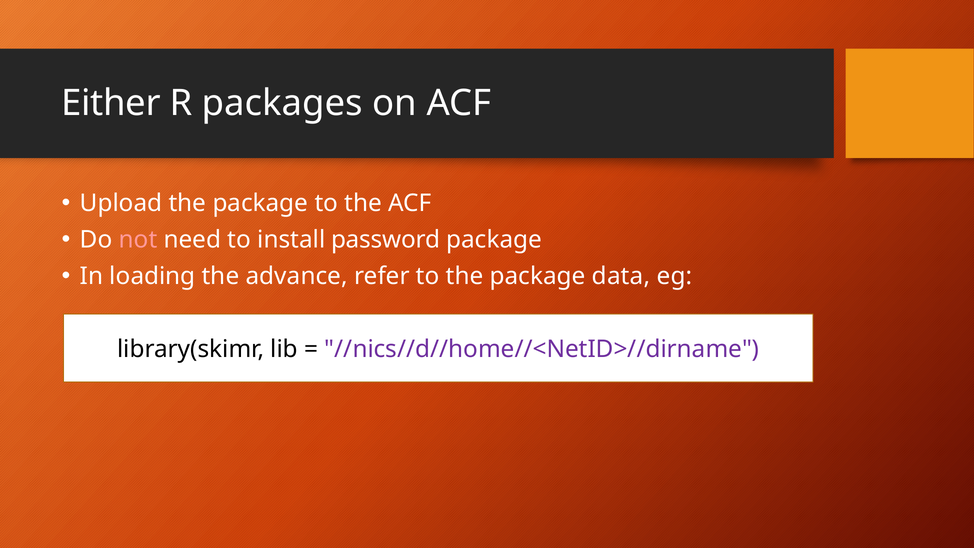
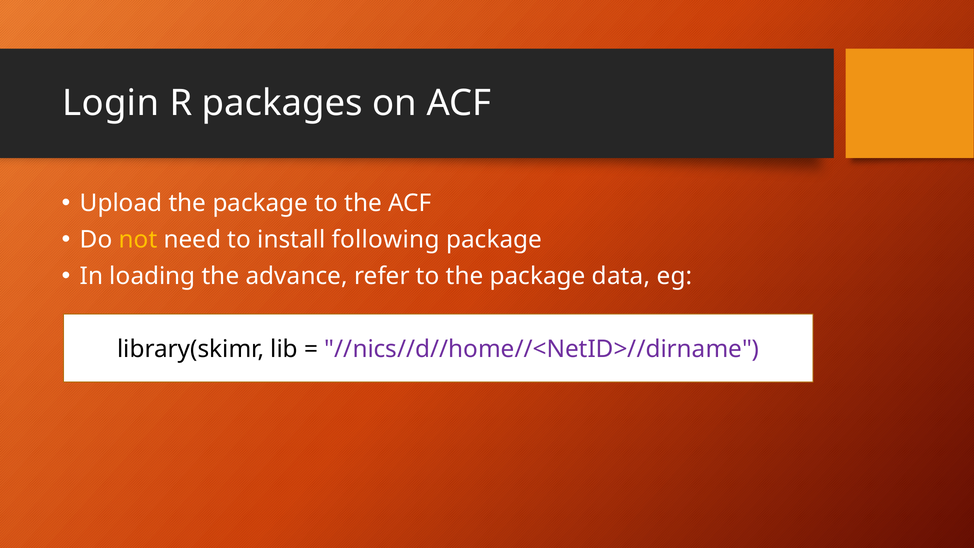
Either: Either -> Login (111, 103)
not colour: pink -> yellow (138, 240)
password: password -> following (386, 240)
